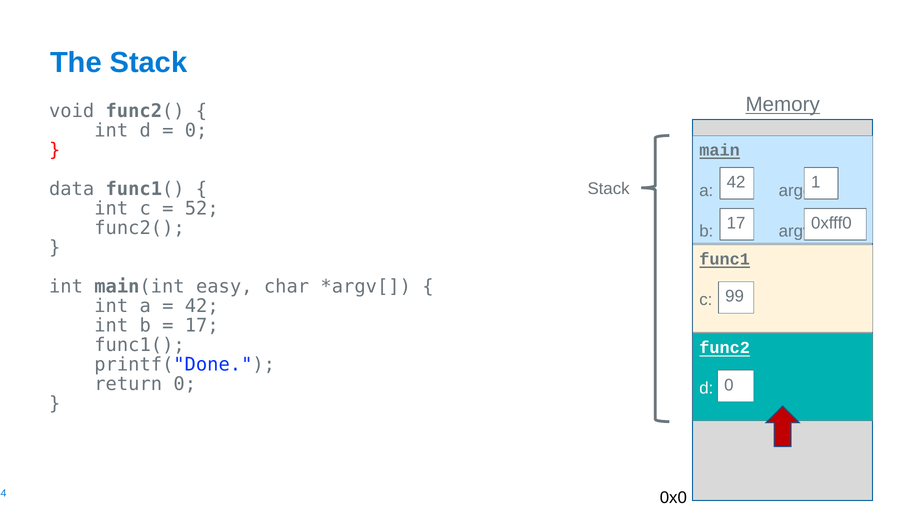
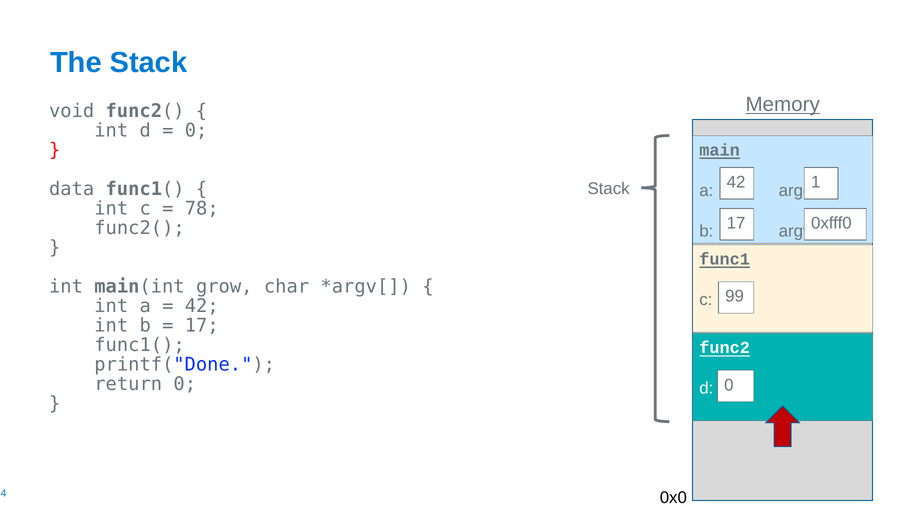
52: 52 -> 78 (202, 209)
easy: easy -> grow (224, 287)
